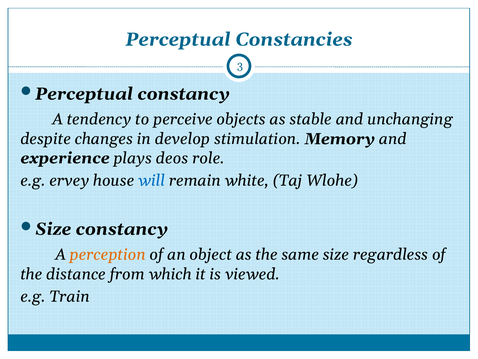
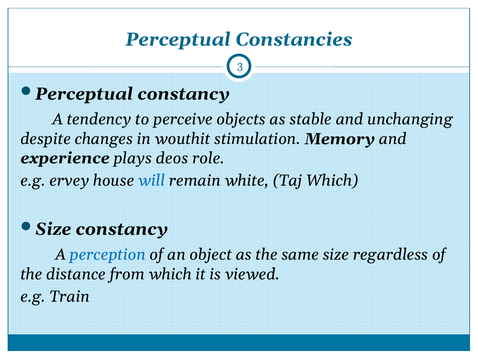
develop: develop -> wouthit (183, 139)
Taj Wlohe: Wlohe -> Which (332, 180)
perception colour: orange -> blue (108, 254)
